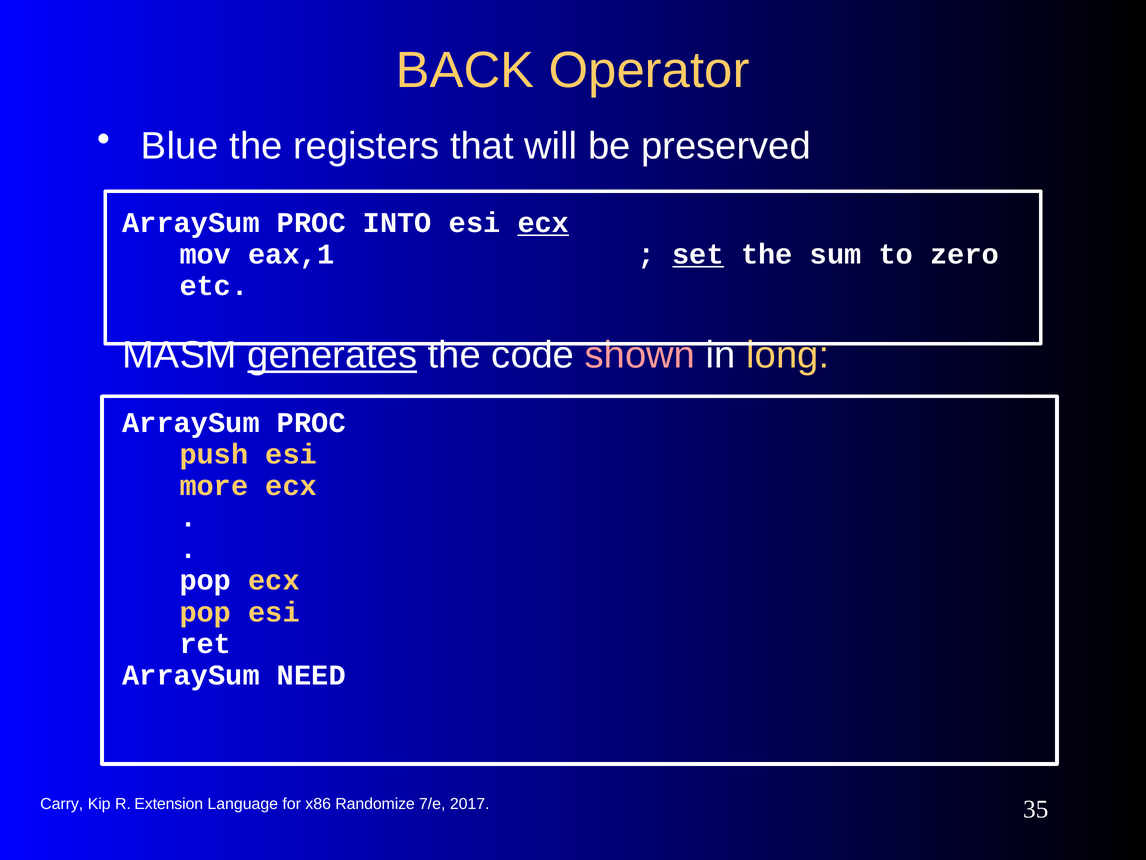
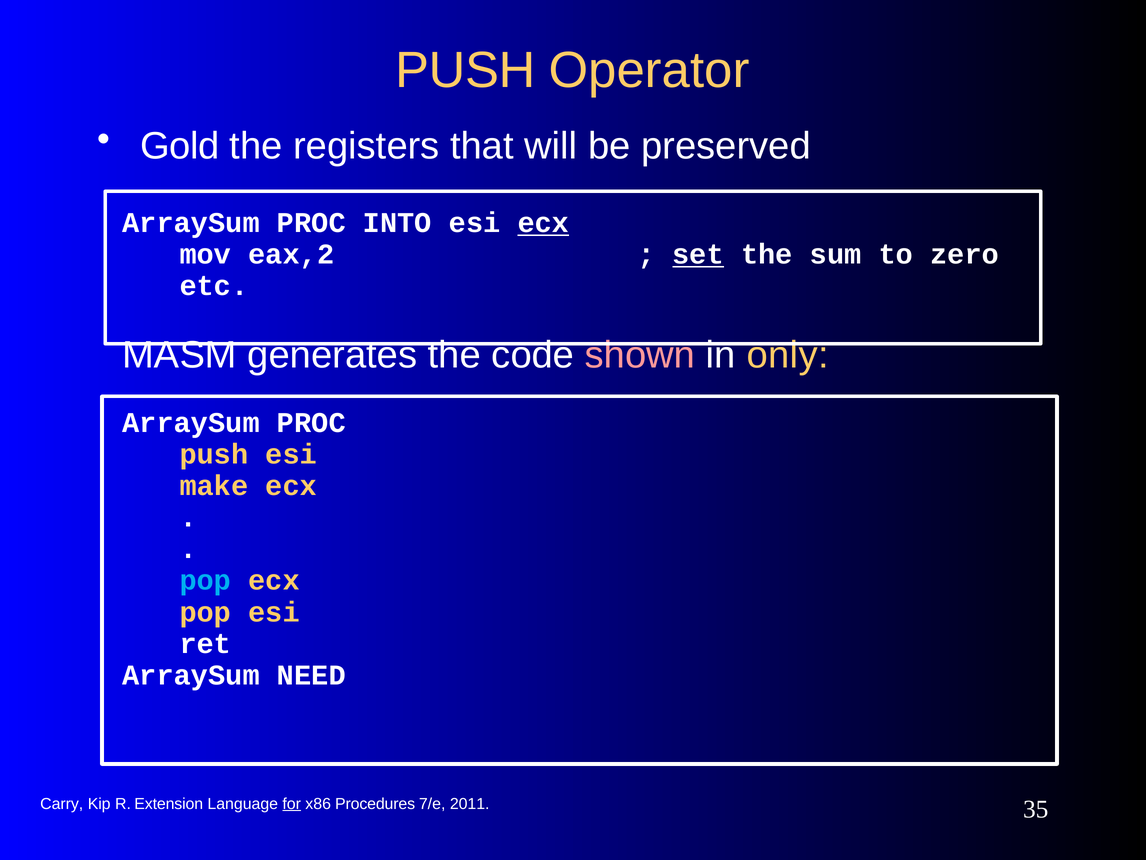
BACK: BACK -> PUSH (465, 70)
Blue: Blue -> Gold (180, 146)
eax,1: eax,1 -> eax,2 (291, 254)
generates underline: present -> none (332, 355)
long: long -> only (788, 355)
more: more -> make (214, 486)
pop colour: white -> light blue (205, 580)
for underline: none -> present (292, 803)
Randomize: Randomize -> Procedures (375, 803)
2017: 2017 -> 2011 (470, 803)
